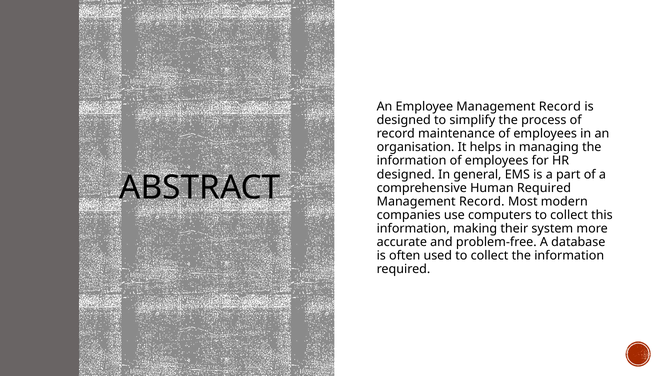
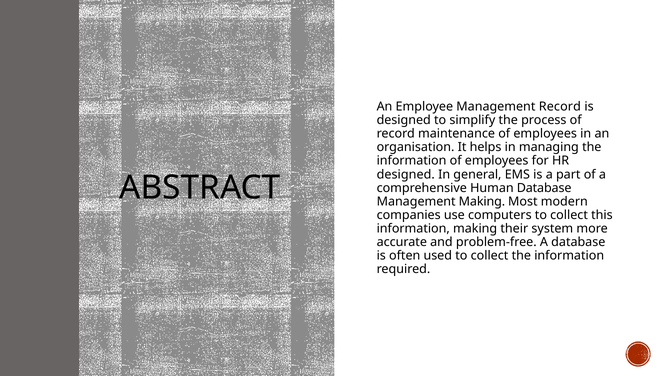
Human Required: Required -> Database (544, 188)
Record: Record -> Making (482, 202)
